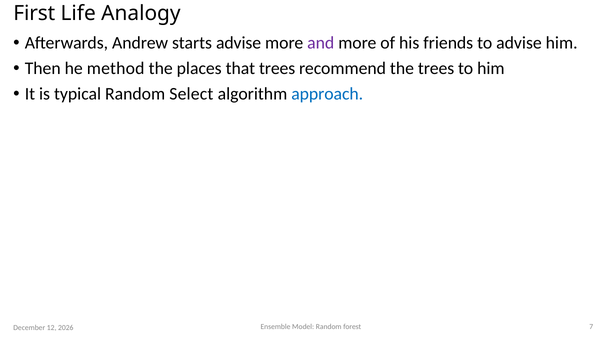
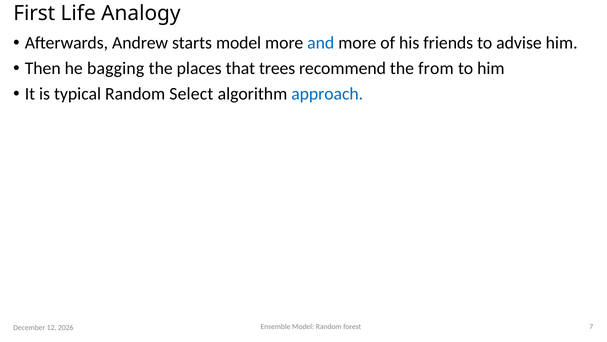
starts advise: advise -> model (239, 43)
and colour: purple -> blue (321, 43)
method: method -> bagging (116, 68)
the trees: trees -> from (436, 68)
